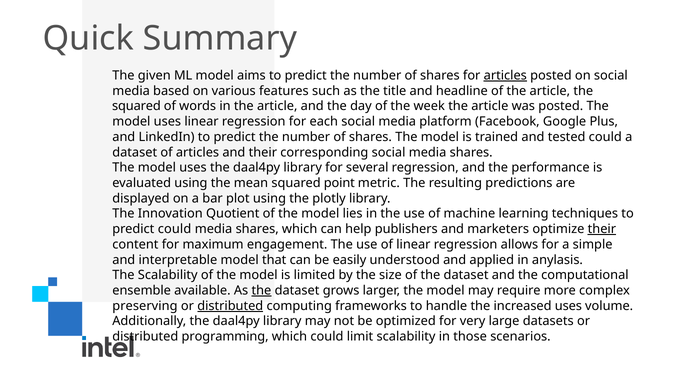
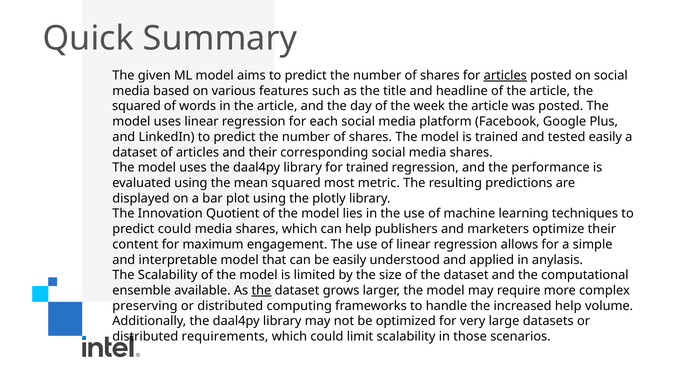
tested could: could -> easily (605, 137)
for several: several -> trained (367, 168)
point: point -> most (339, 183)
their underline: present -> none (602, 229)
distributed underline: present -> none (230, 306)
increased uses: uses -> help (568, 306)
programming: programming -> requirements (225, 337)
